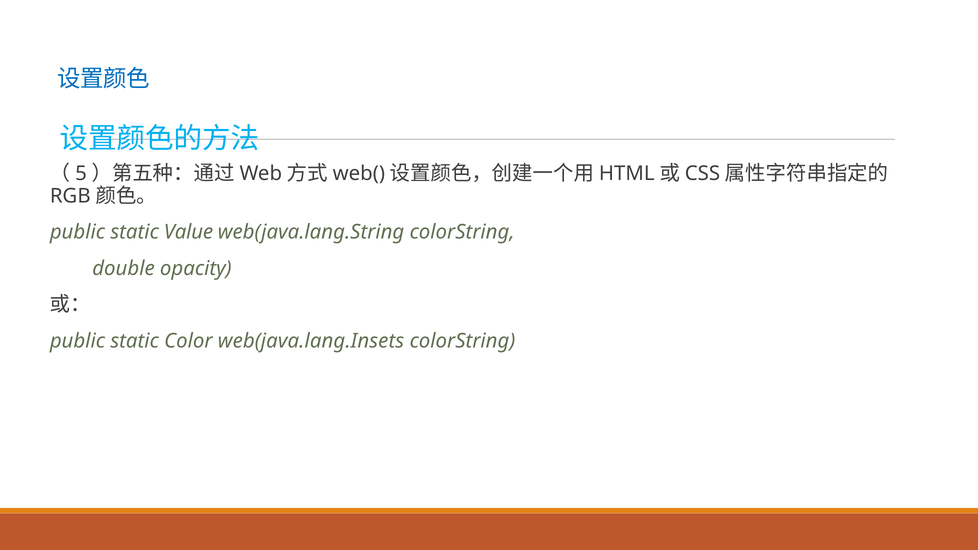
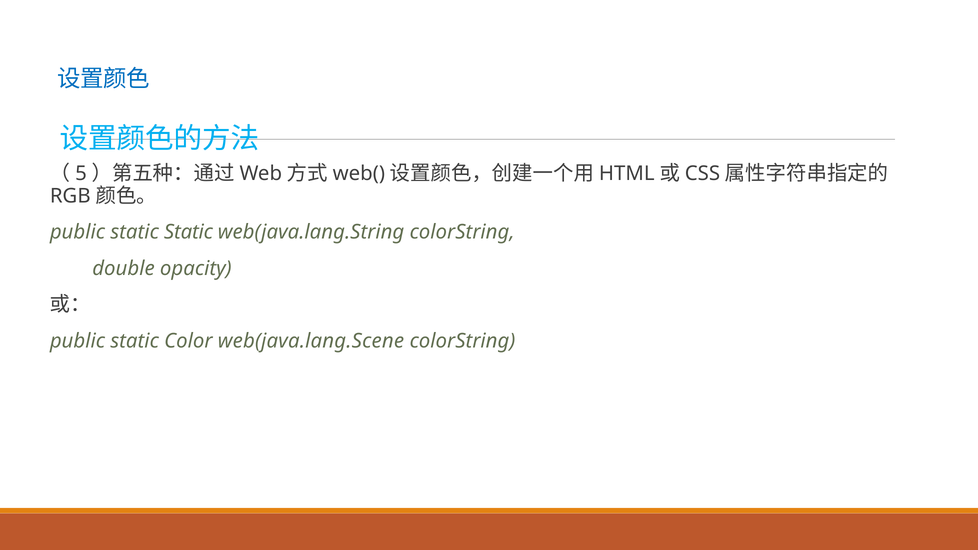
static Value: Value -> Static (188, 232)
web(java.lang.Insets: web(java.lang.Insets -> web(java.lang.Scene (311, 341)
